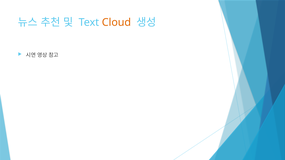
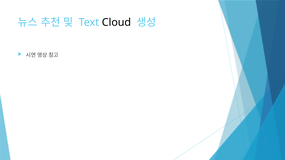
Cloud colour: orange -> black (117, 22)
